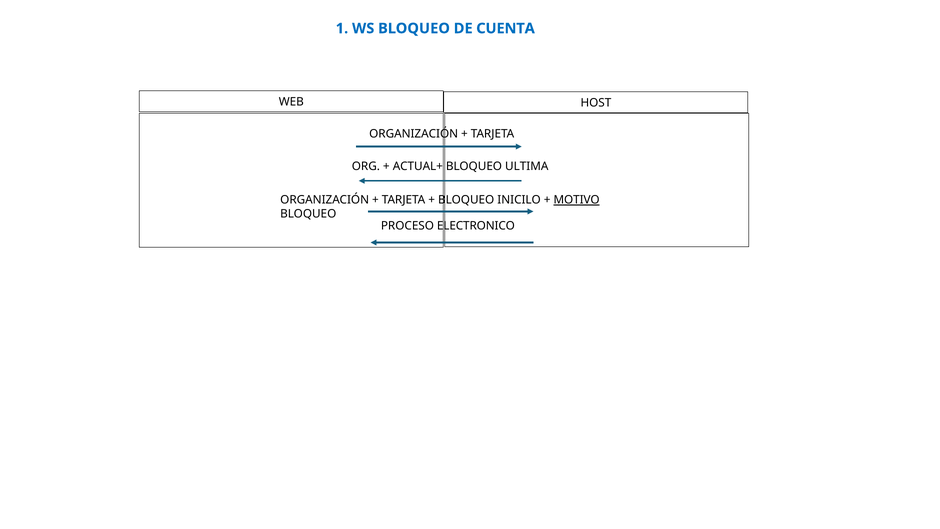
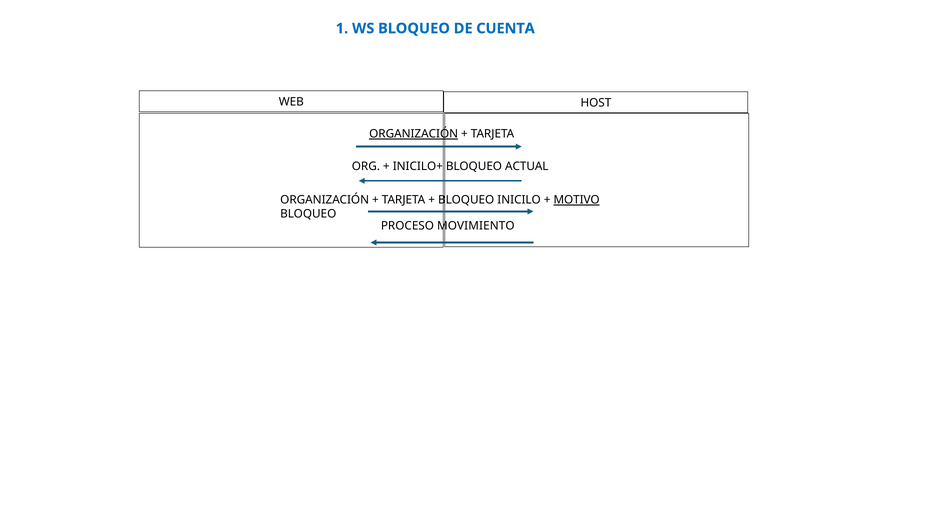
ORGANIZACIÓN underline: none -> present (414, 134)
ACTUAL+: ACTUAL+ -> INICILO+ (418, 166)
ULTIMA: ULTIMA -> ACTUAL (527, 166)
ELECTRONICO: ELECTRONICO -> MOVIMIENTO (476, 226)
